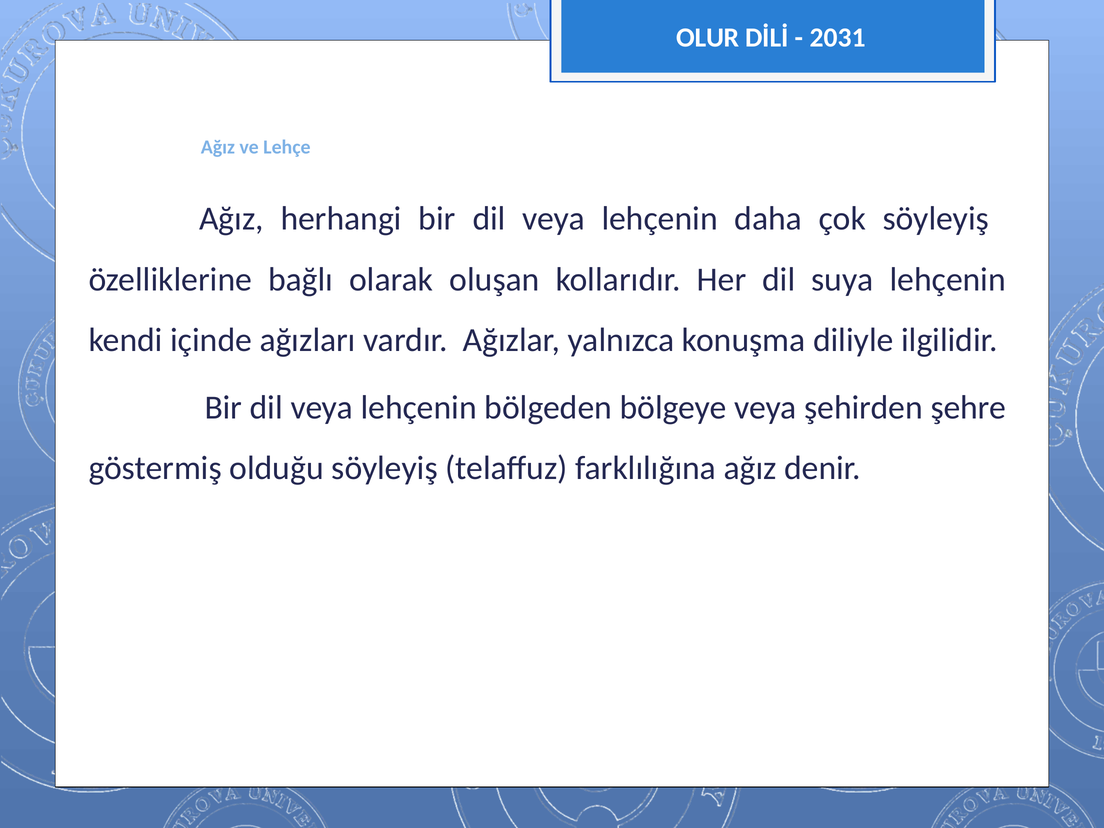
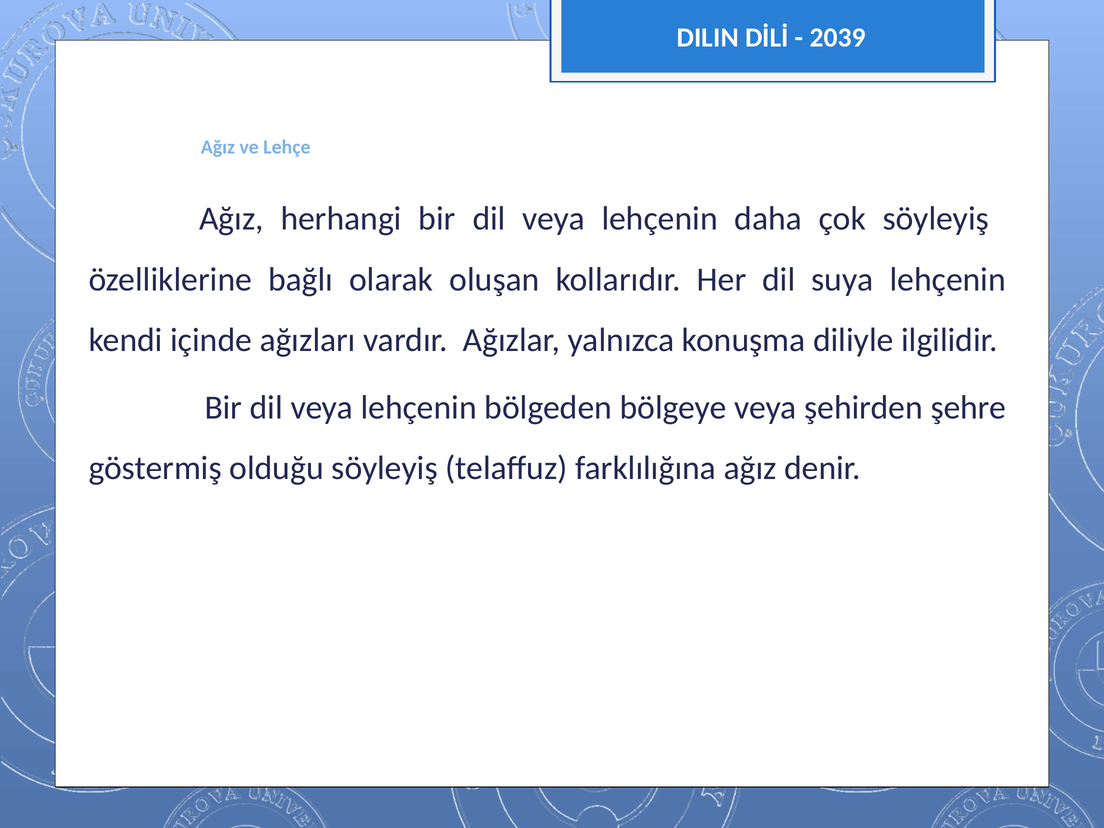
OLUR: OLUR -> DILIN (708, 37)
2031: 2031 -> 2039 (838, 37)
